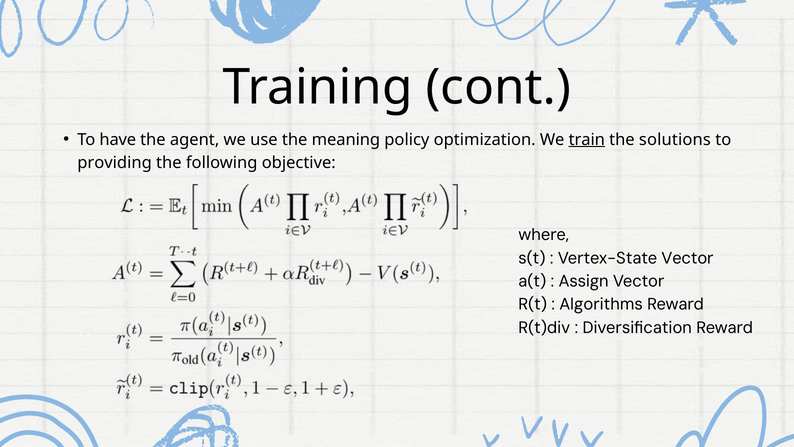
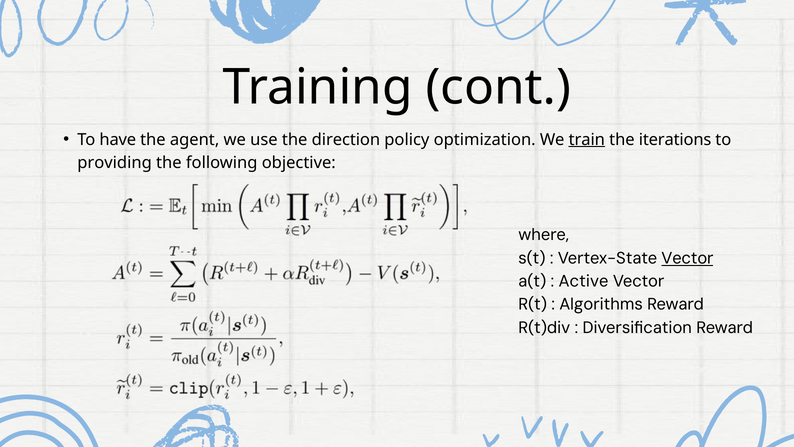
meaning: meaning -> direction (346, 139)
solutions: solutions -> iterations (675, 139)
Vector underline: none -> present (687, 258)
Assign: Assign -> Active (584, 281)
